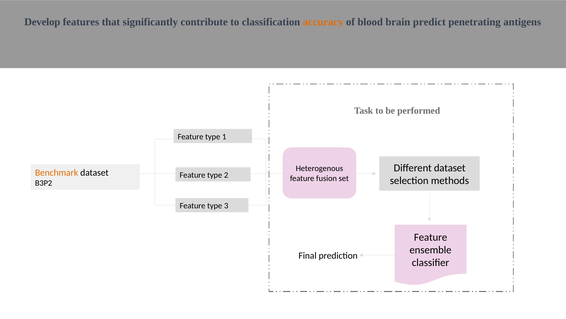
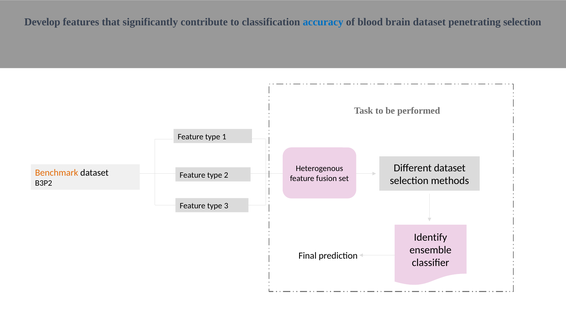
accuracy colour: orange -> blue (323, 22)
brain predict: predict -> dataset (429, 22)
penetrating antigens: antigens -> selection (522, 22)
Feature: Feature -> Identify (431, 237)
